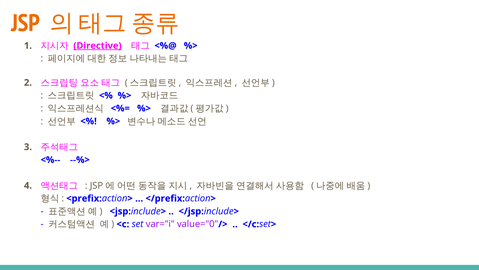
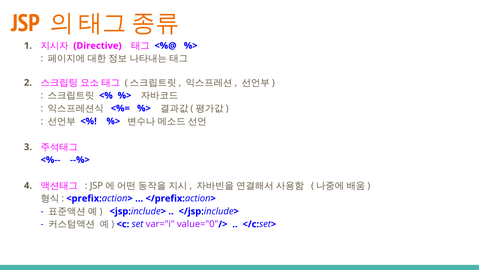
Directive underline: present -> none (97, 46)
